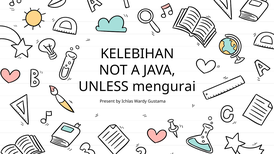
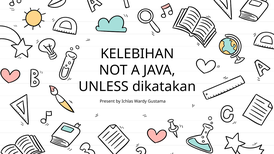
mengurai: mengurai -> dikatakan (164, 87)
